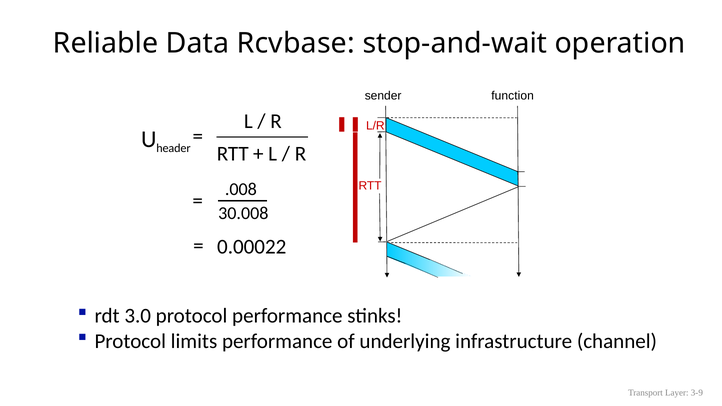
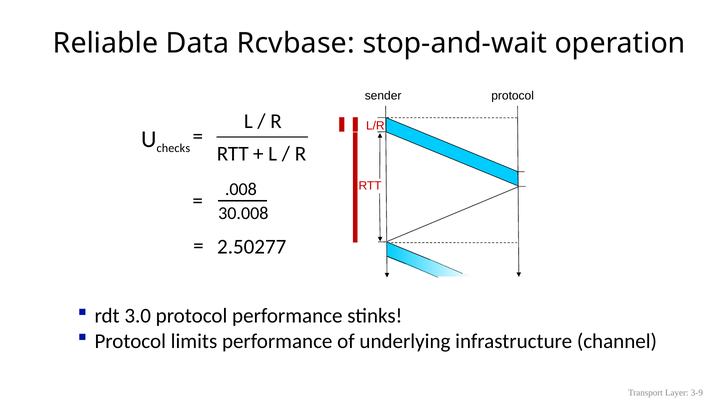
sender function: function -> protocol (513, 96)
header: header -> checks (173, 149)
0.00022: 0.00022 -> 2.50277 (252, 247)
